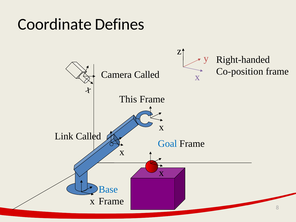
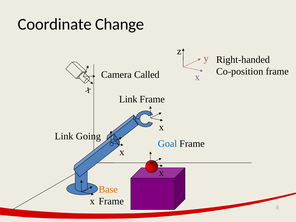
Defines: Defines -> Change (120, 24)
This: This -> Link (128, 99)
Link Called: Called -> Going (88, 136)
Base colour: blue -> orange (108, 189)
